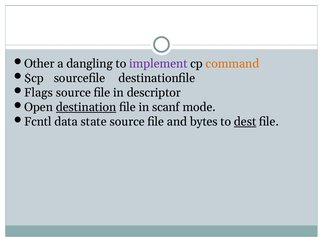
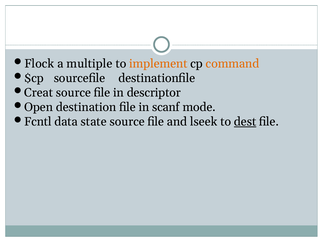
Other: Other -> Flock (39, 64)
dangling: dangling -> multiple (89, 64)
implement colour: purple -> orange (158, 64)
Flags: Flags -> Creat (39, 93)
destination underline: present -> none (86, 107)
bytes: bytes -> lseek (204, 122)
